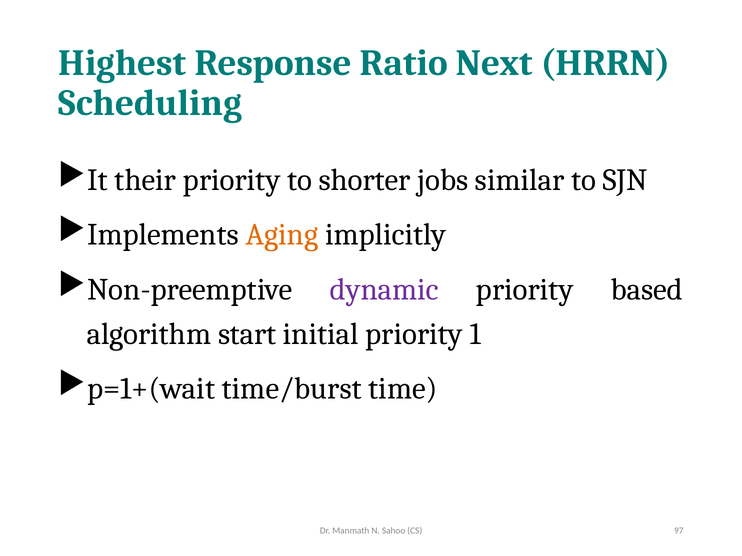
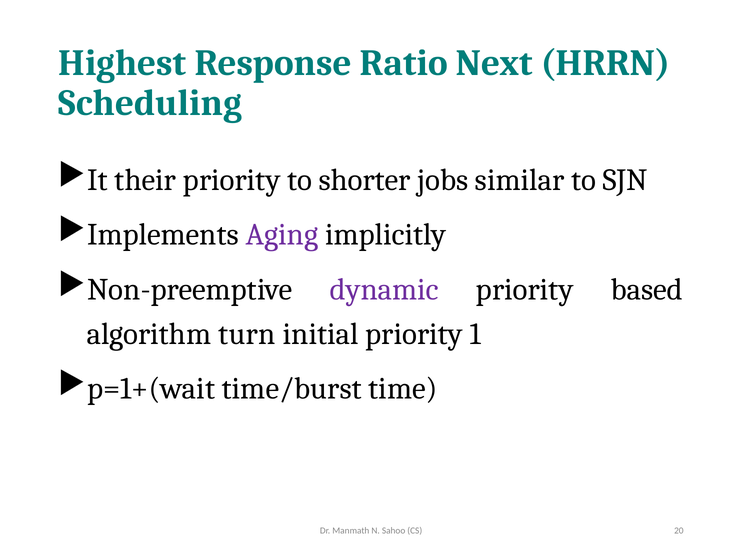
Aging colour: orange -> purple (282, 235)
start: start -> turn (247, 334)
97: 97 -> 20 (679, 531)
